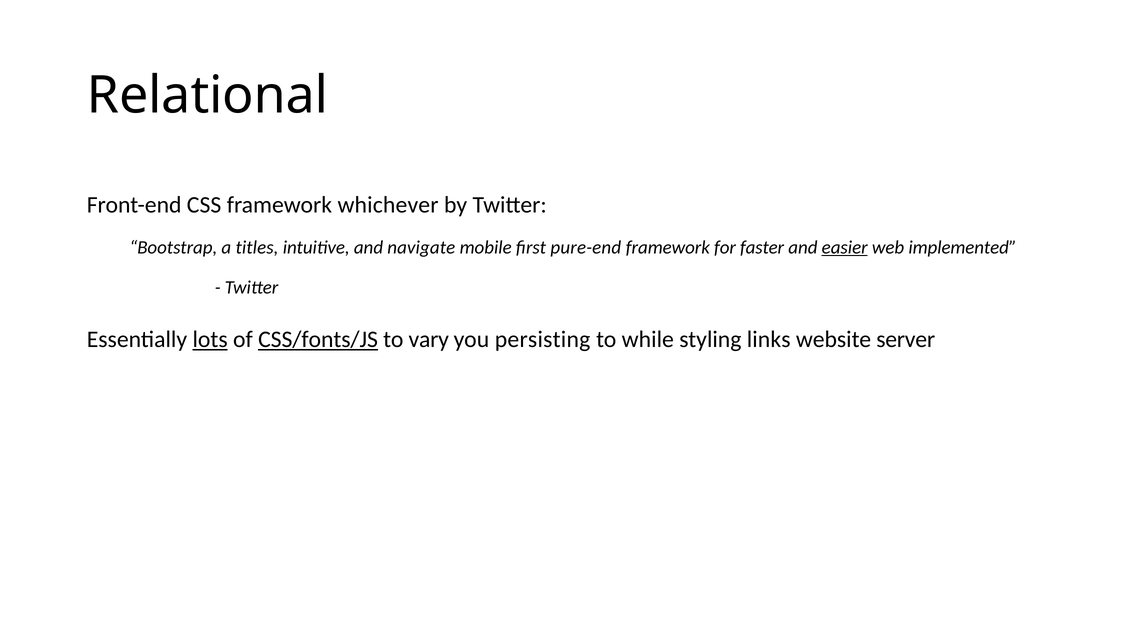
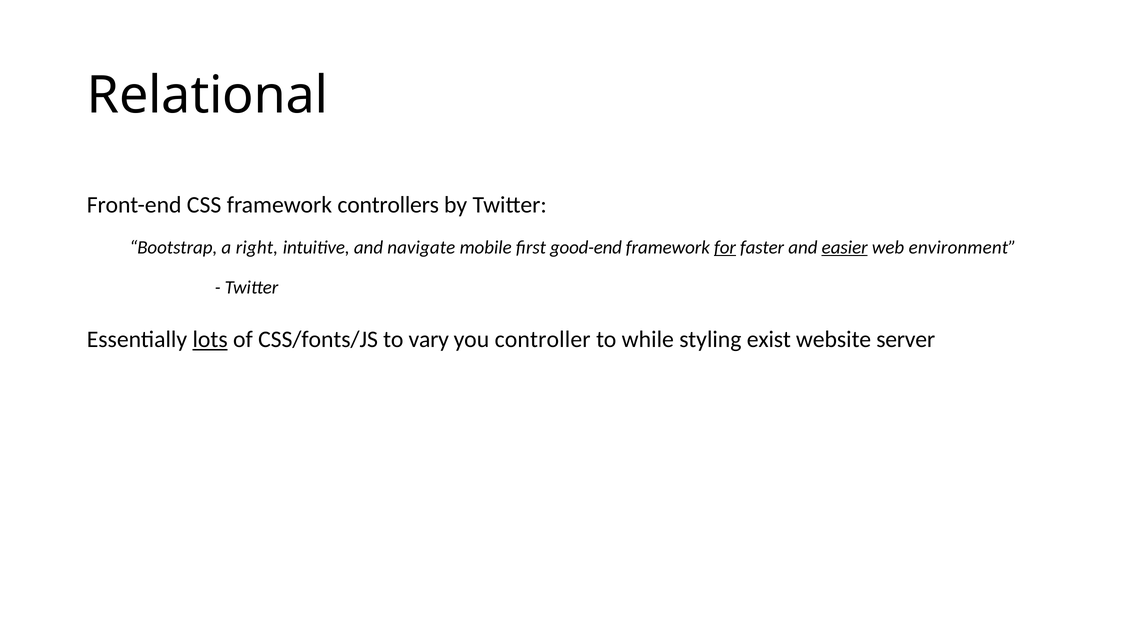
whichever: whichever -> controllers (388, 205)
titles: titles -> right (257, 247)
pure-end: pure-end -> good-end (586, 247)
for underline: none -> present (725, 247)
implemented: implemented -> environment (962, 247)
CSS/fonts/JS underline: present -> none (318, 339)
persisting: persisting -> controller (543, 339)
links: links -> exist (769, 339)
